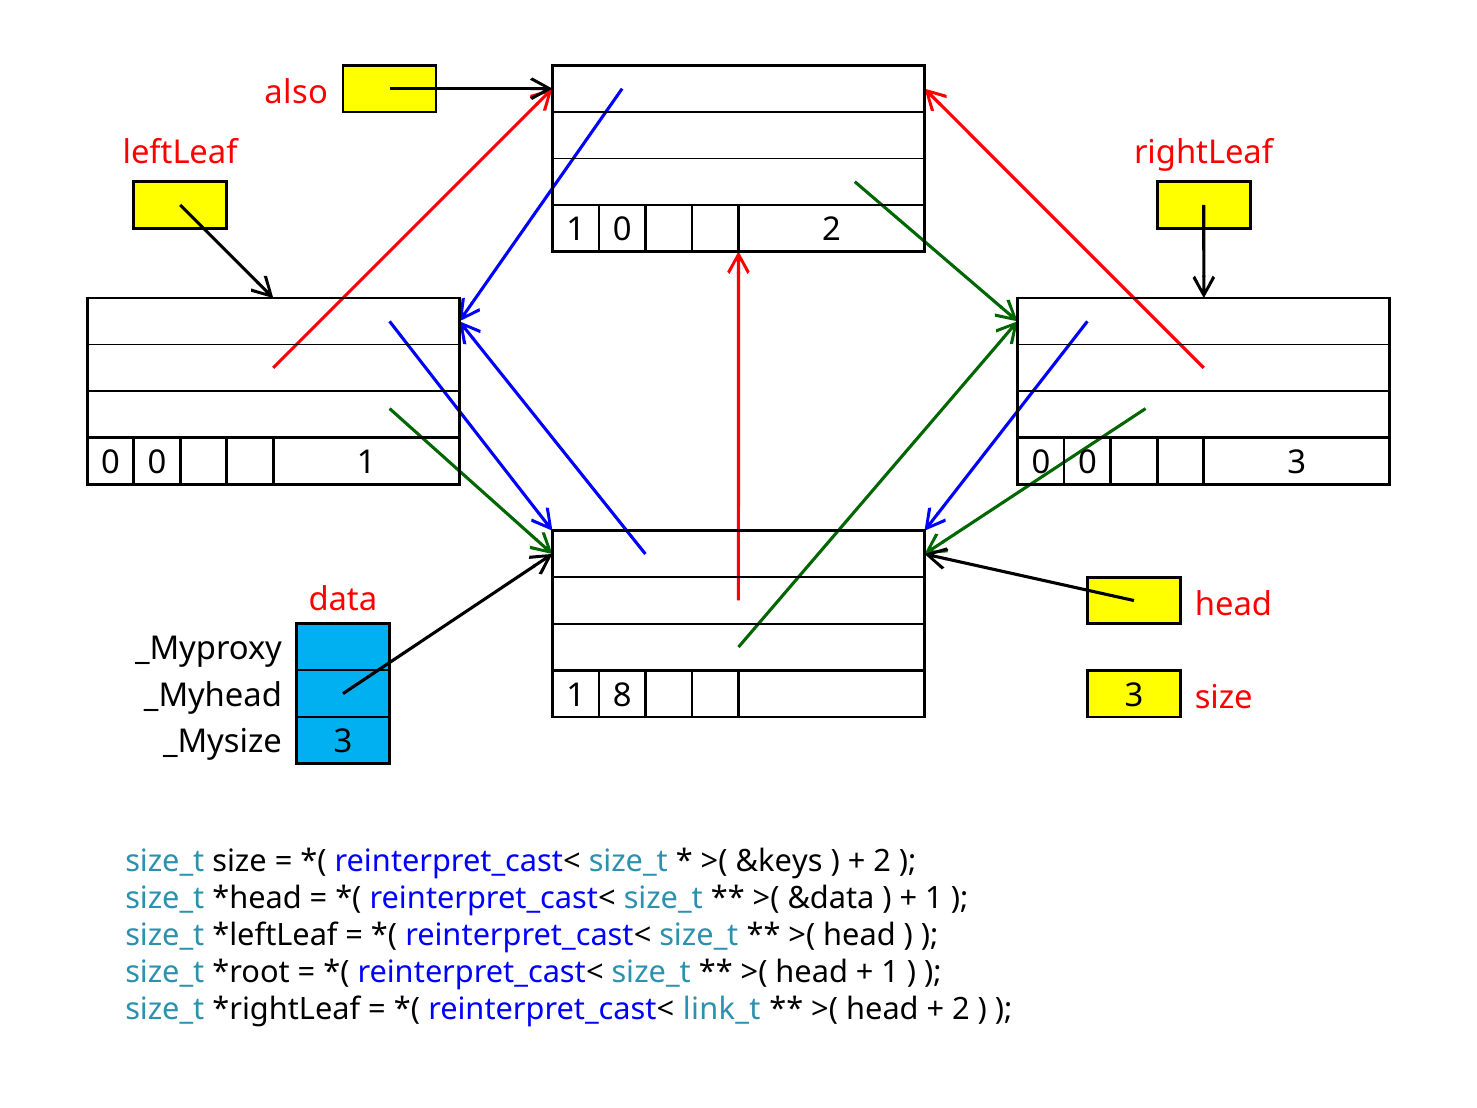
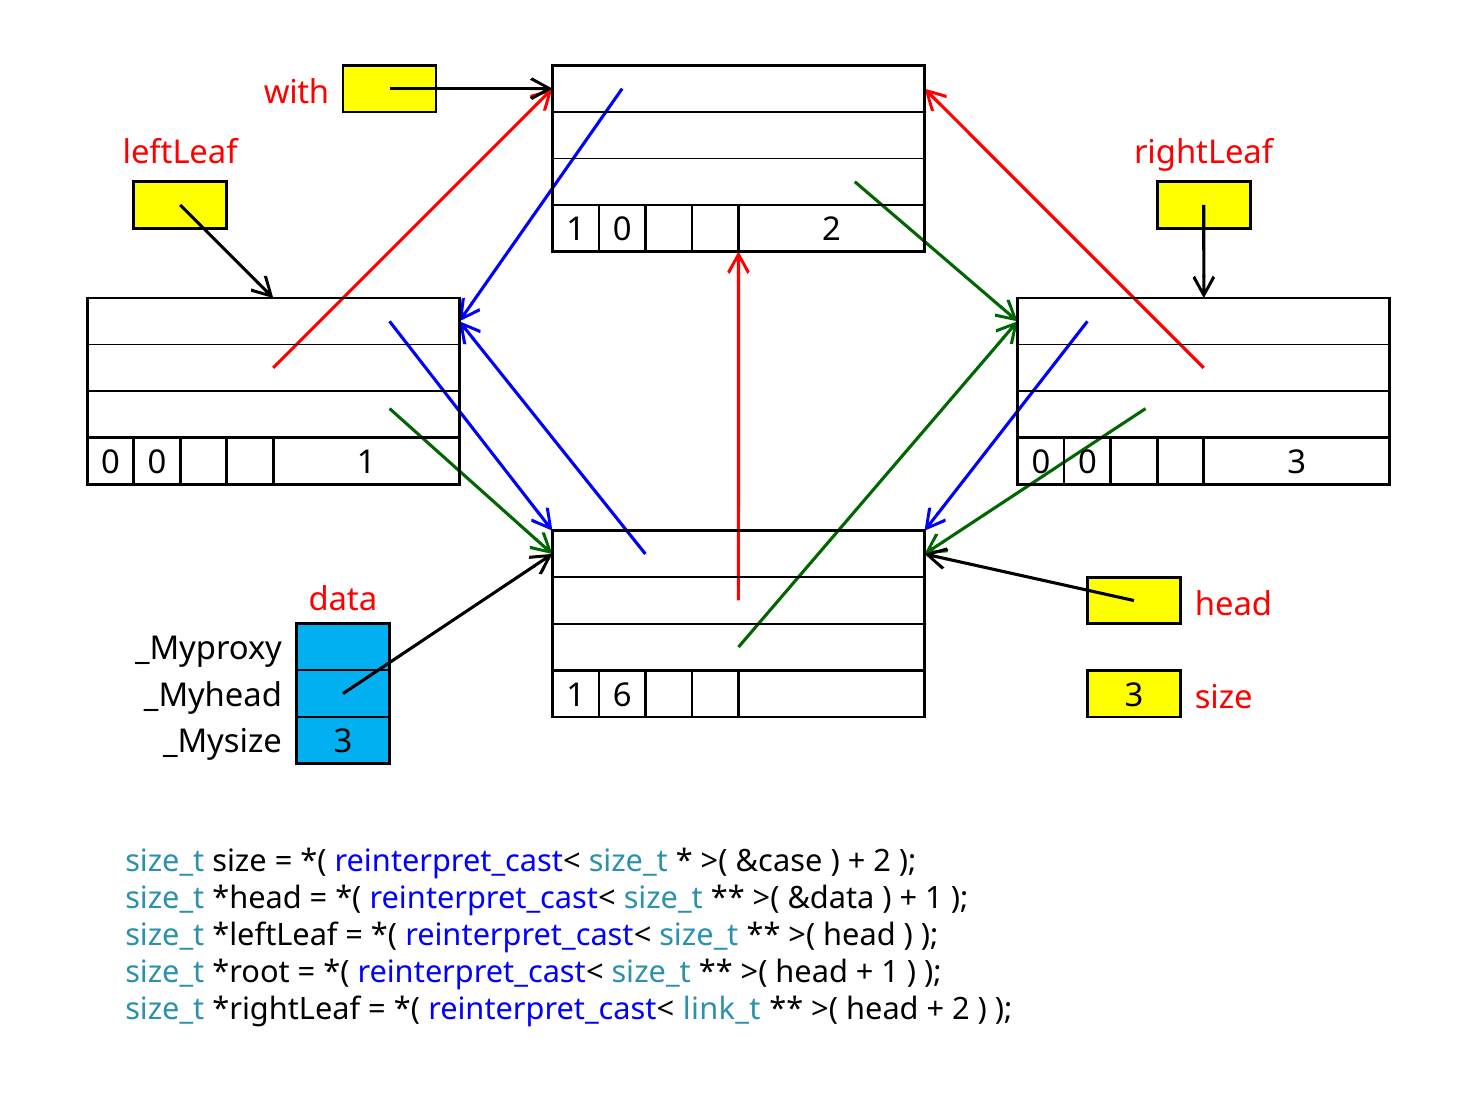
also: also -> with (297, 93)
8: 8 -> 6 (622, 695)
&keys: &keys -> &case (779, 861)
